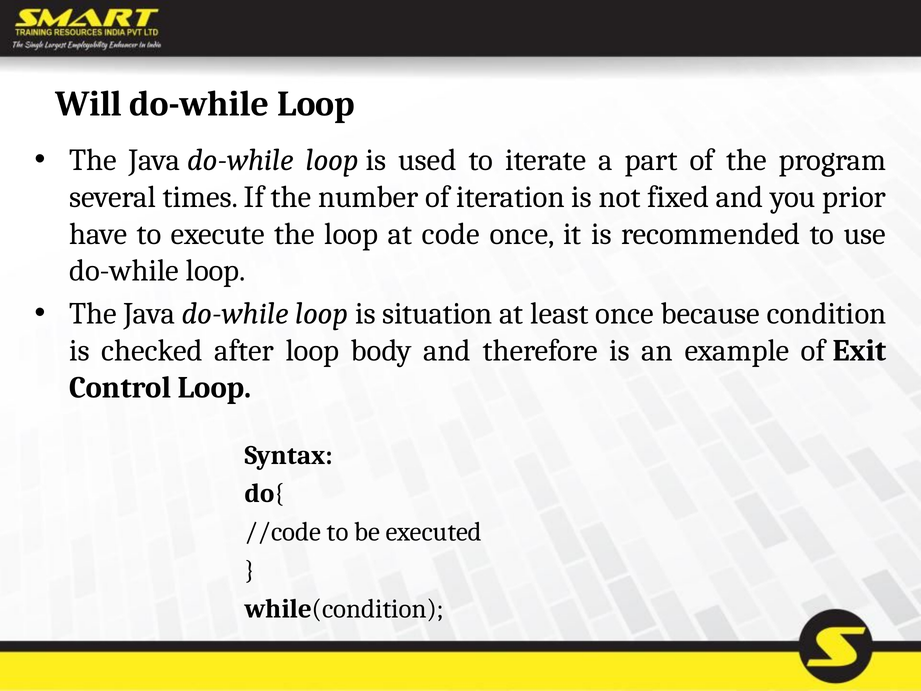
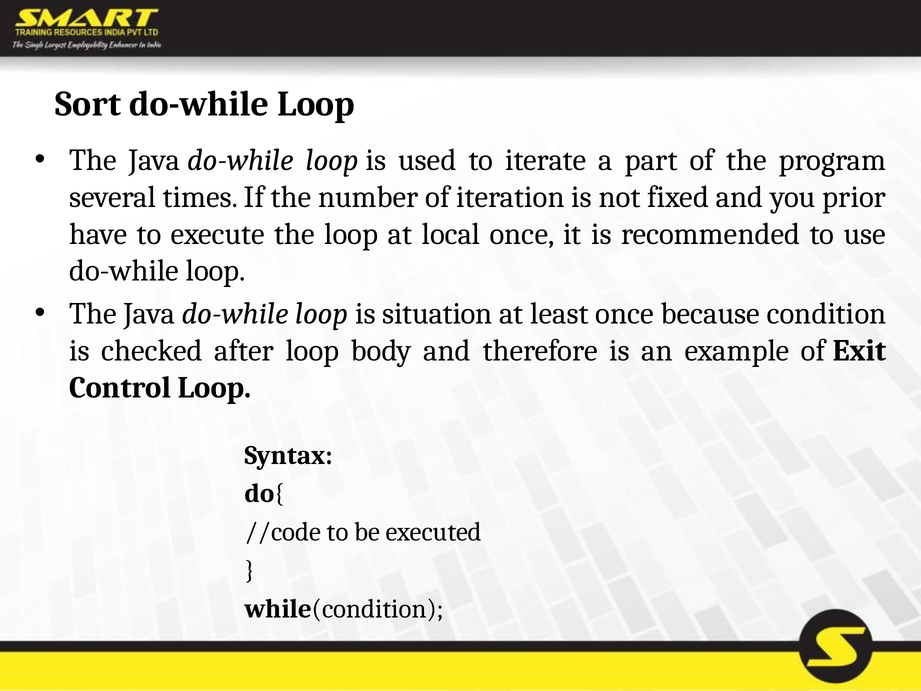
Will: Will -> Sort (88, 104)
code: code -> local (451, 234)
